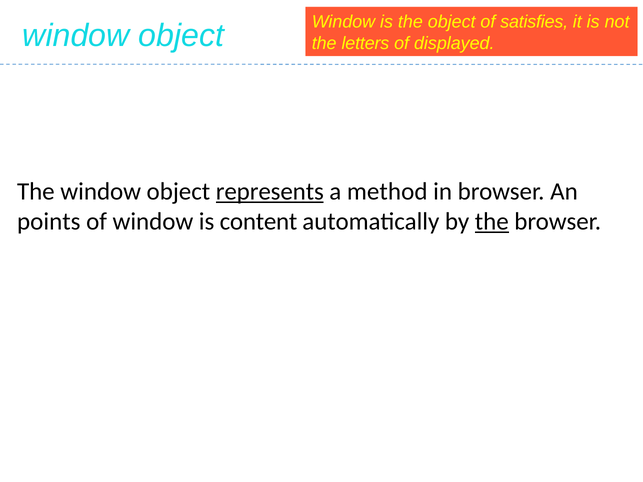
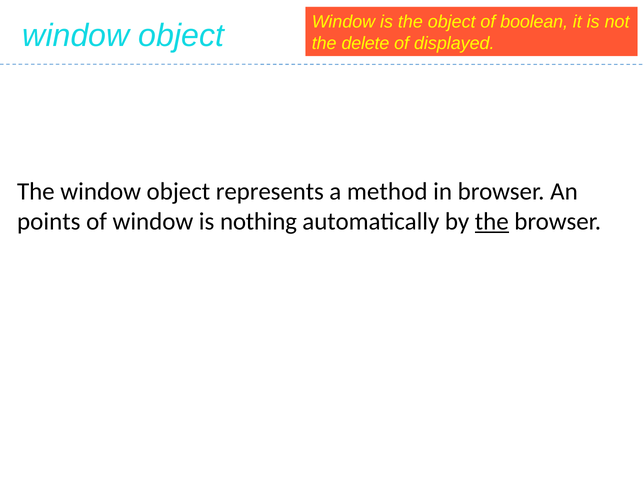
satisfies: satisfies -> boolean (534, 22)
letters: letters -> delete (365, 43)
represents underline: present -> none (270, 191)
content: content -> nothing (258, 221)
